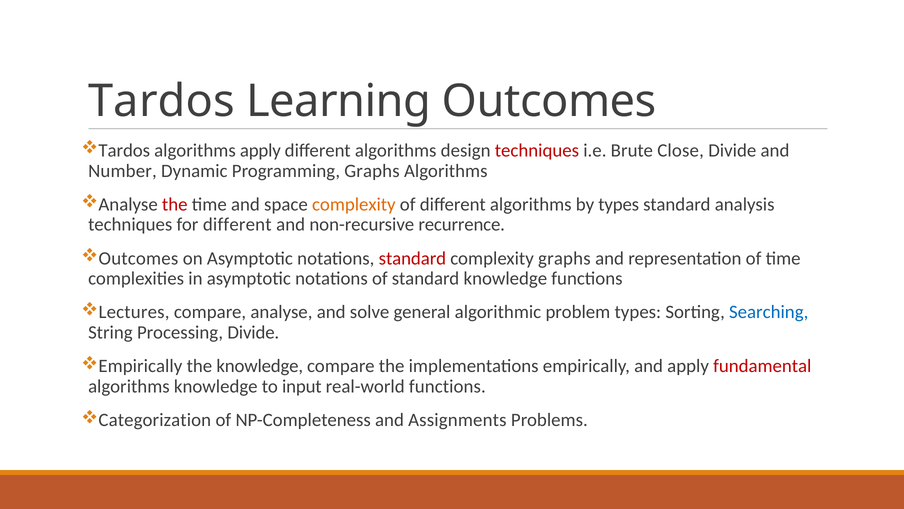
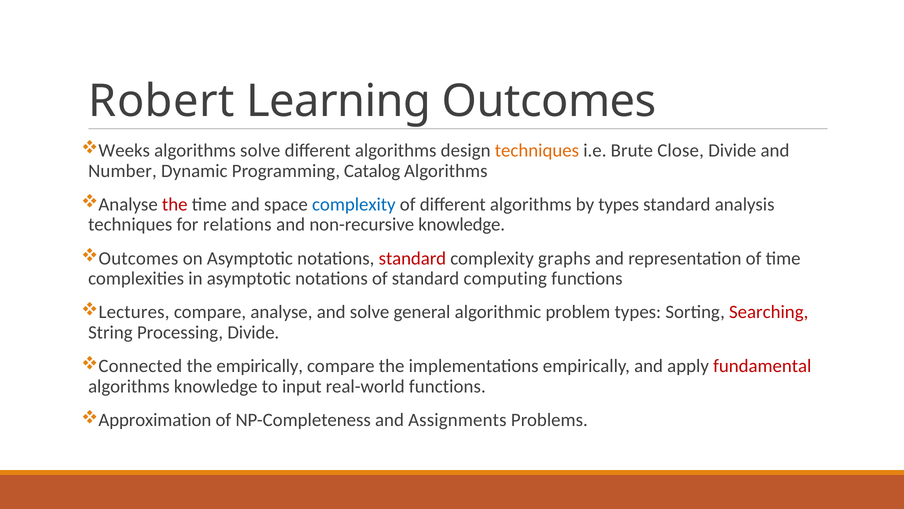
Tardos: Tardos -> Robert (161, 101)
Tardos: Tardos -> Weeks (124, 150)
algorithms apply: apply -> solve (260, 150)
techniques colour: red -> orange (537, 150)
Programming Graphs: Graphs -> Catalog (372, 171)
complexity colour: orange -> blue (354, 204)
for different: different -> relations (237, 225)
non-recursive recurrence: recurrence -> knowledge (462, 225)
standard knowledge: knowledge -> computing (505, 278)
Searching colour: blue -> red (769, 312)
Empirically: Empirically -> Connected (140, 366)
the knowledge: knowledge -> empirically (260, 366)
Categorization: Categorization -> Approximation (155, 420)
